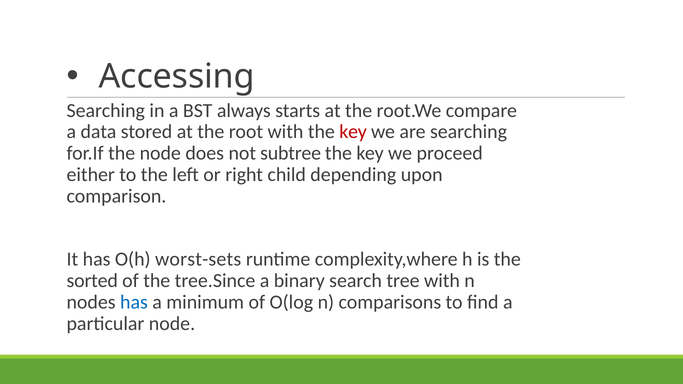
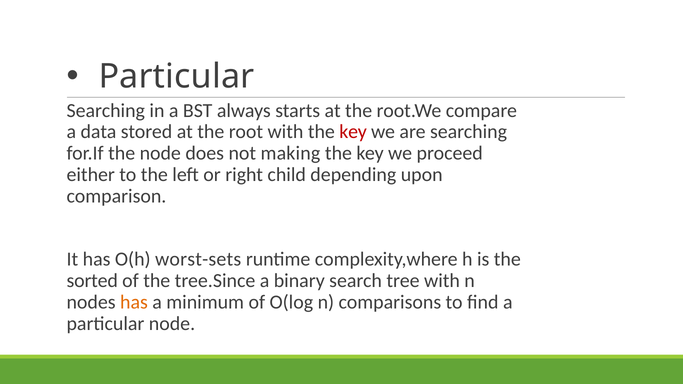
Accessing: Accessing -> Particular (177, 77)
subtree: subtree -> making (290, 153)
has colour: blue -> orange (134, 302)
